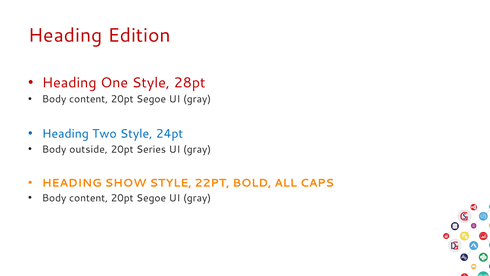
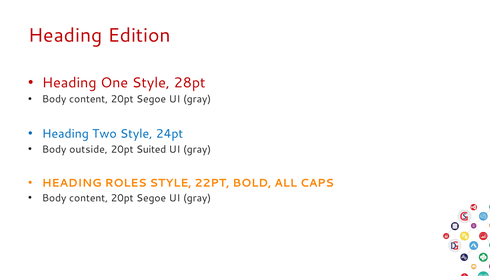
Series: Series -> Suited (151, 149)
SHOW: SHOW -> ROLES (126, 183)
